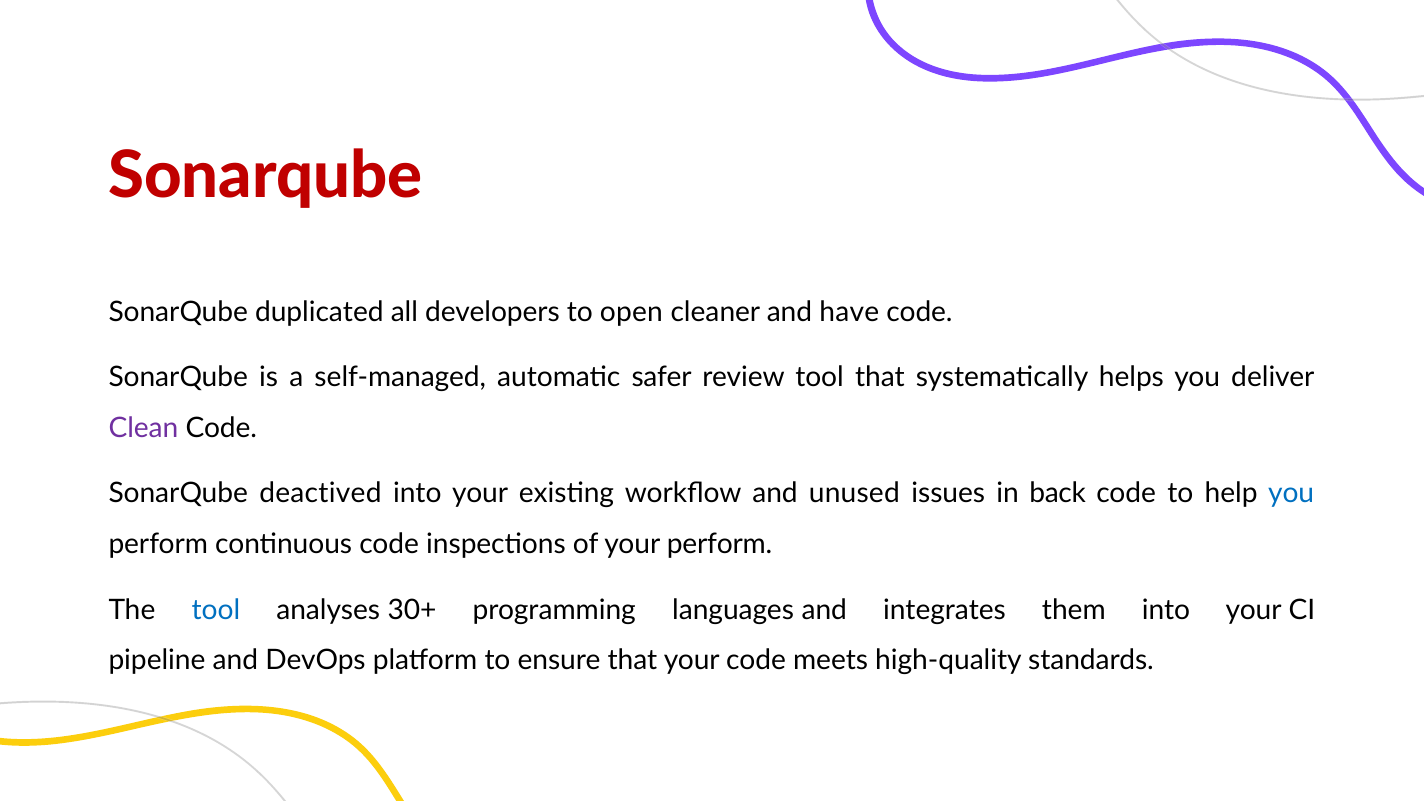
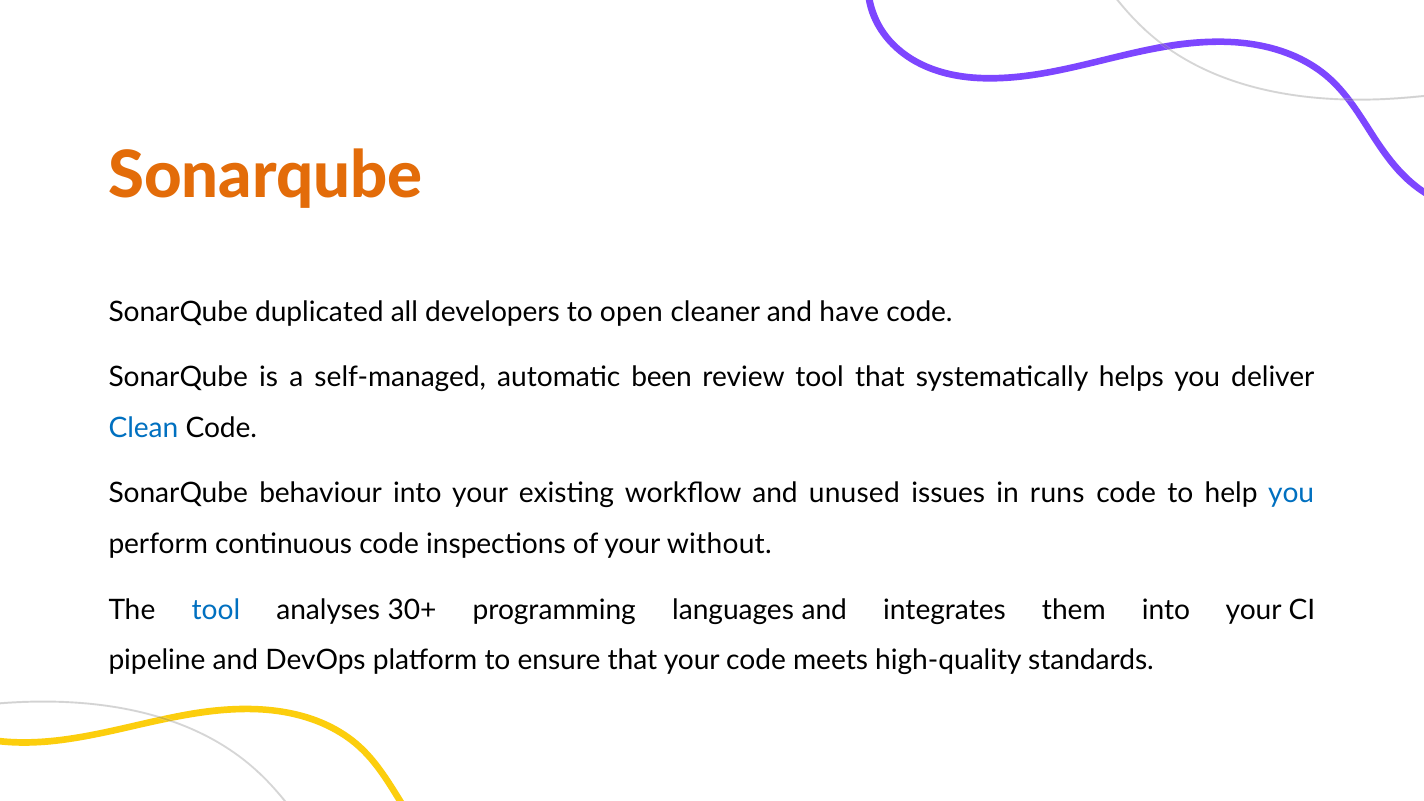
Sonarqube colour: red -> orange (266, 176)
safer: safer -> been (662, 377)
Clean colour: purple -> blue (143, 428)
deactived: deactived -> behaviour (321, 494)
back: back -> runs (1057, 494)
your perform: perform -> without (719, 544)
